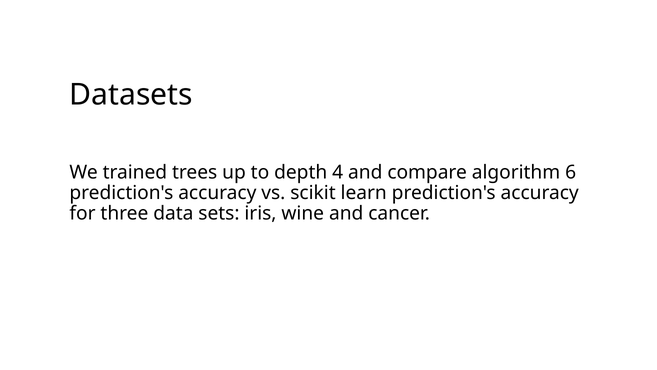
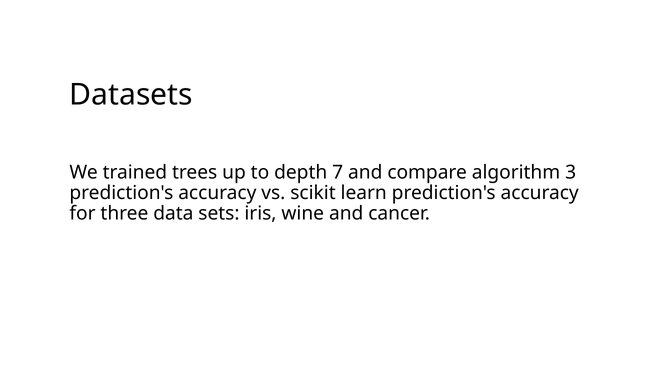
4: 4 -> 7 (338, 172)
6: 6 -> 3 (571, 172)
